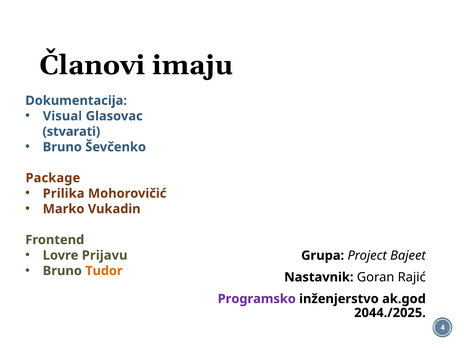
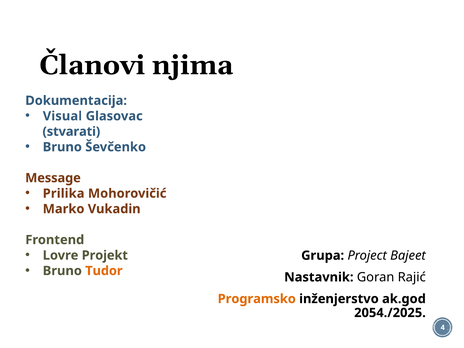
imaju: imaju -> njima (193, 65)
Package: Package -> Message (53, 178)
Prijavu: Prijavu -> Projekt (105, 255)
Programsko colour: purple -> orange (257, 299)
2044./2025: 2044./2025 -> 2054./2025 (390, 313)
